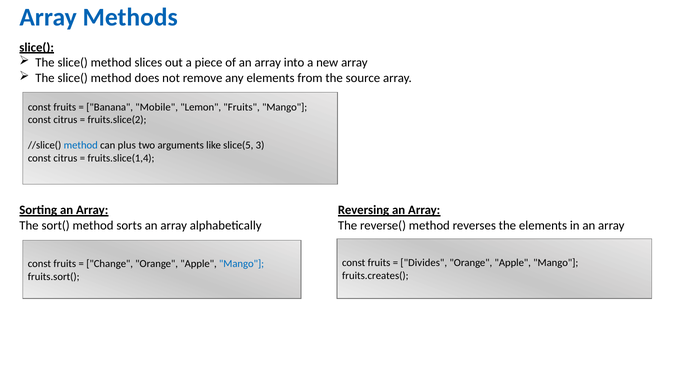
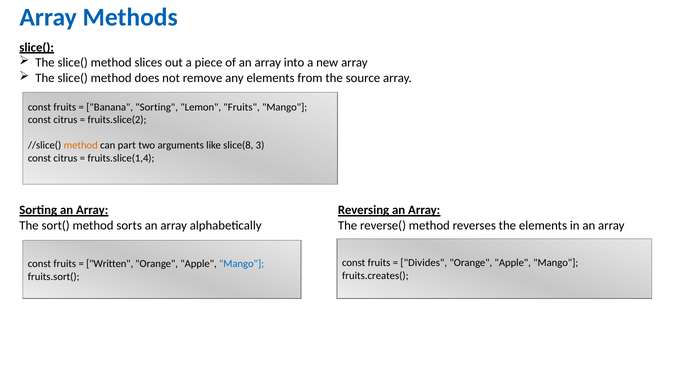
Banana Mobile: Mobile -> Sorting (157, 107)
method colour: blue -> orange (81, 146)
plus: plus -> part (127, 146)
slice(5: slice(5 -> slice(8 (238, 146)
Change: Change -> Written (110, 264)
